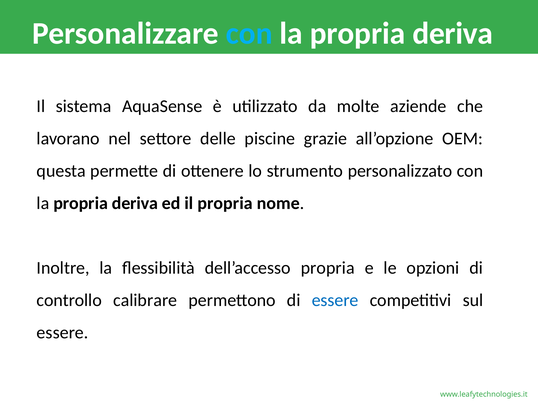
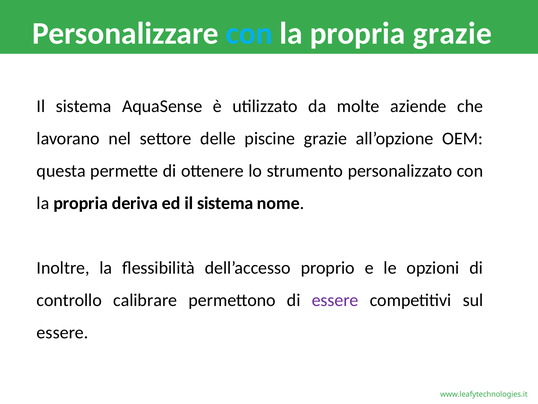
deriva: deriva -> grazie (452, 34)
ed il propria: propria -> sistema (225, 203)
dell’accesso propria: propria -> proprio (328, 268)
essere colour: blue -> purple (335, 300)
